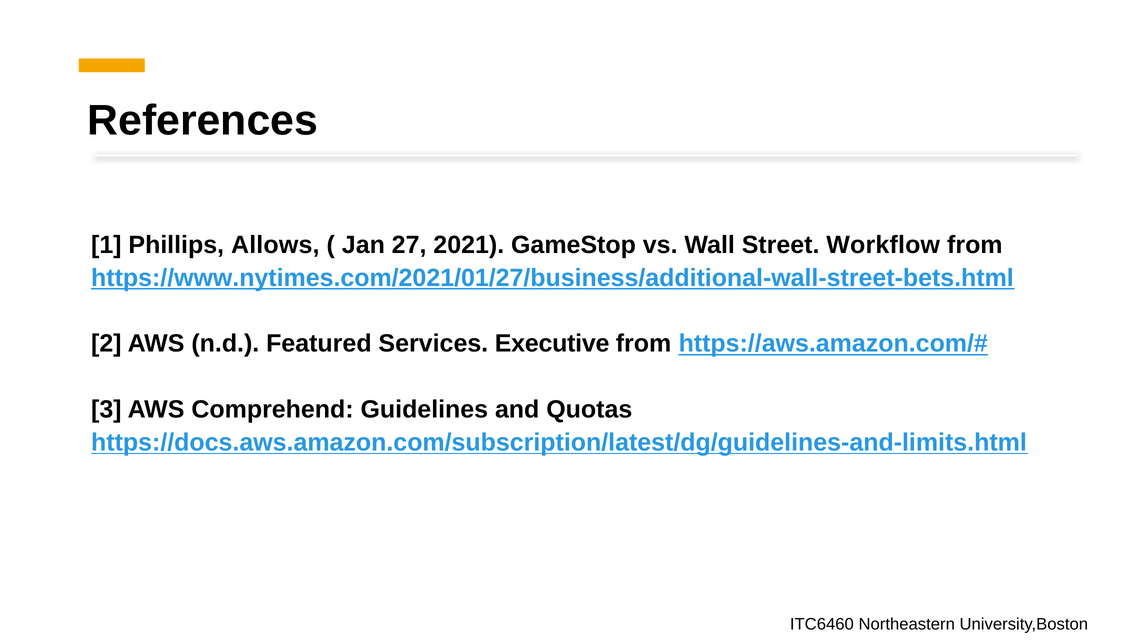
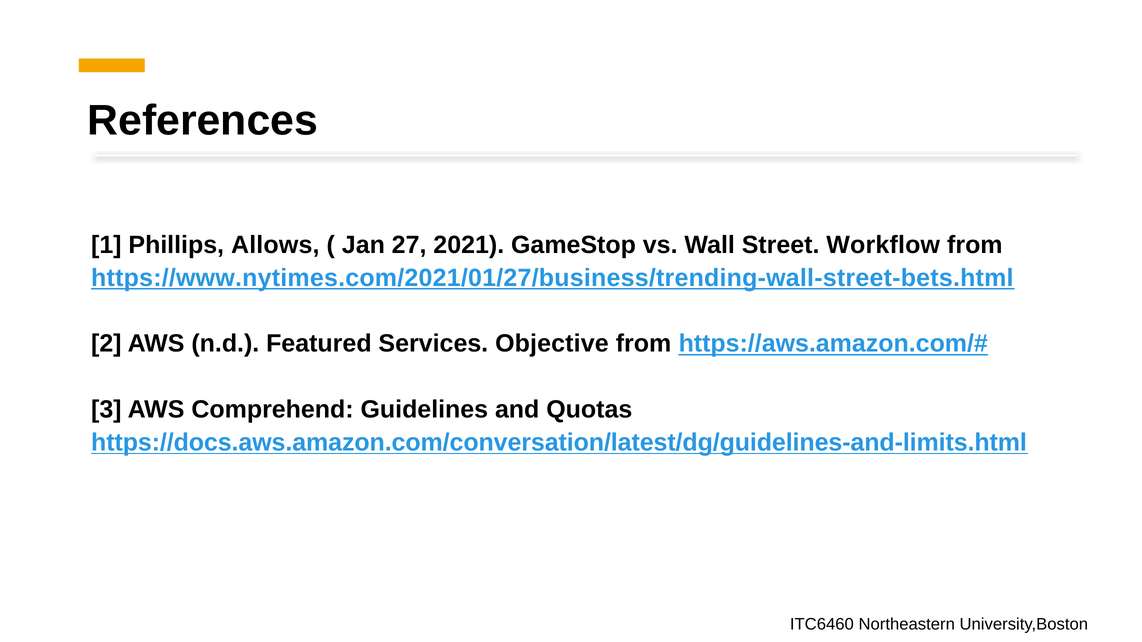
https://www.nytimes.com/2021/01/27/business/additional-wall-street-bets.html: https://www.nytimes.com/2021/01/27/business/additional-wall-street-bets.html -> https://www.nytimes.com/2021/01/27/business/trending-wall-street-bets.html (552, 278)
Executive: Executive -> Objective (552, 344)
https://docs.aws.amazon.com/subscription/latest/dg/guidelines-and-limits.html: https://docs.aws.amazon.com/subscription/latest/dg/guidelines-and-limits.html -> https://docs.aws.amazon.com/conversation/latest/dg/guidelines-and-limits.html (559, 443)
